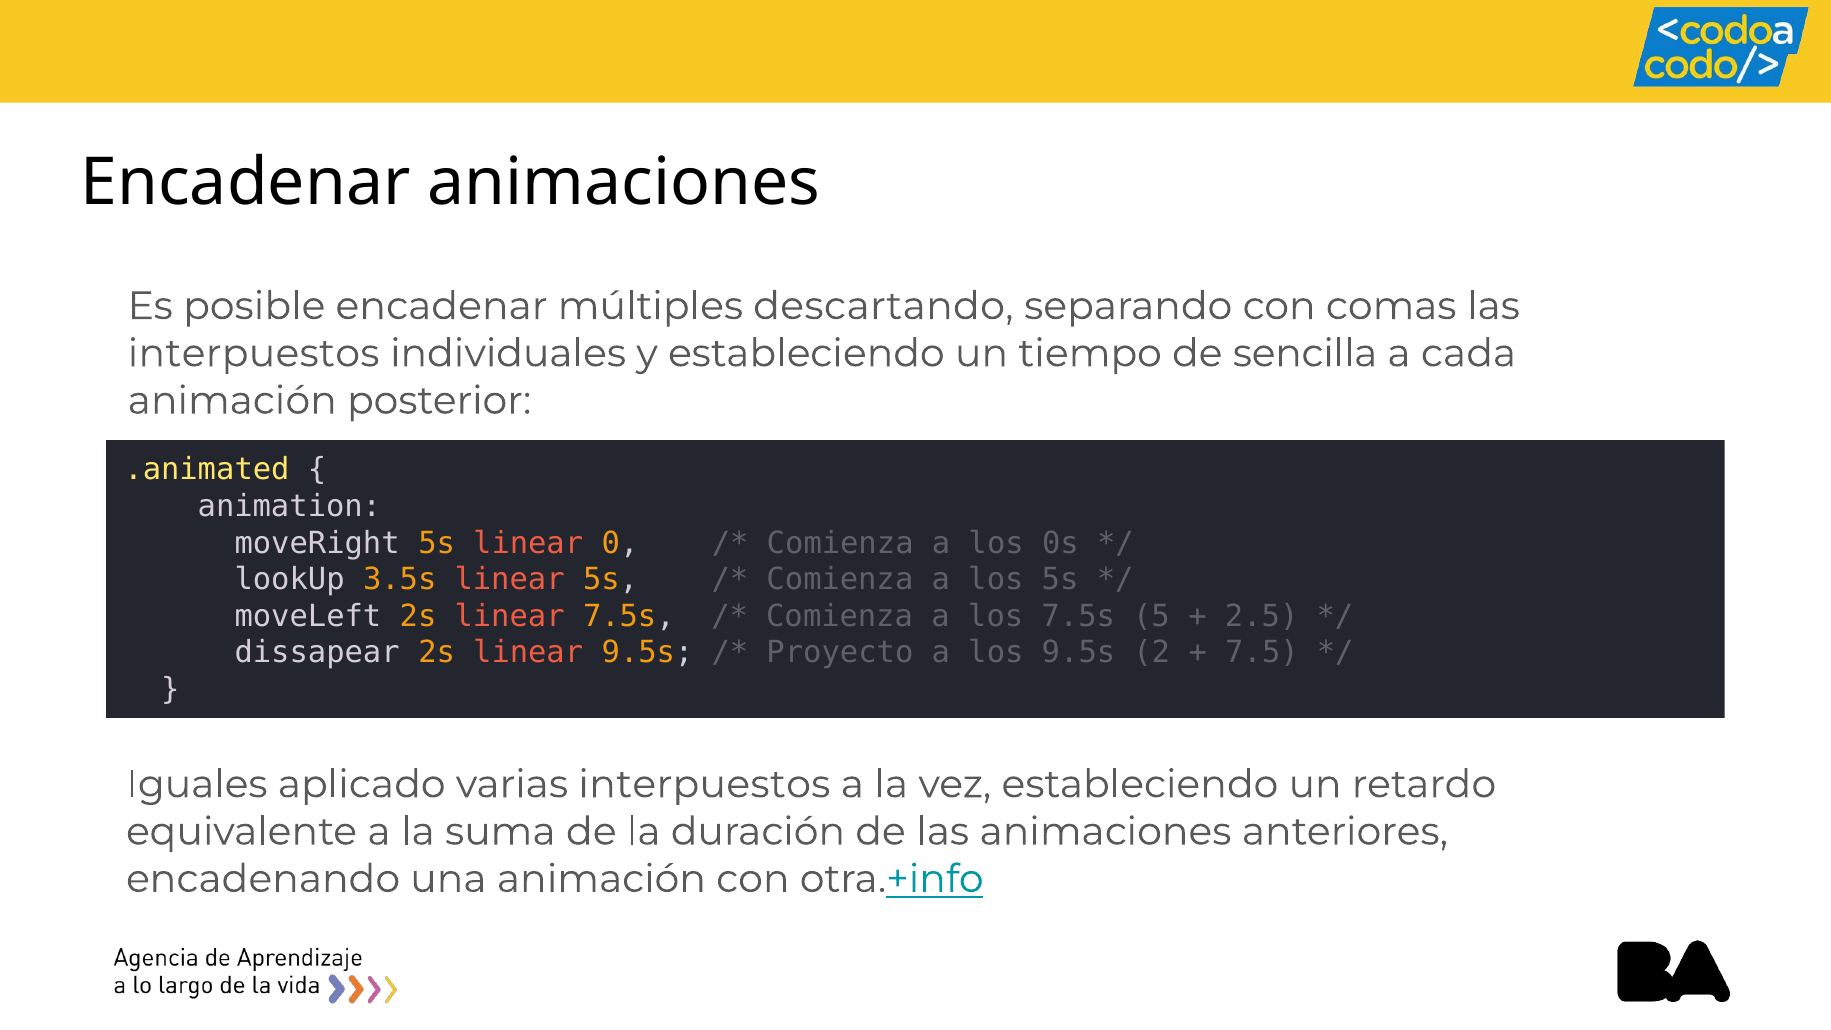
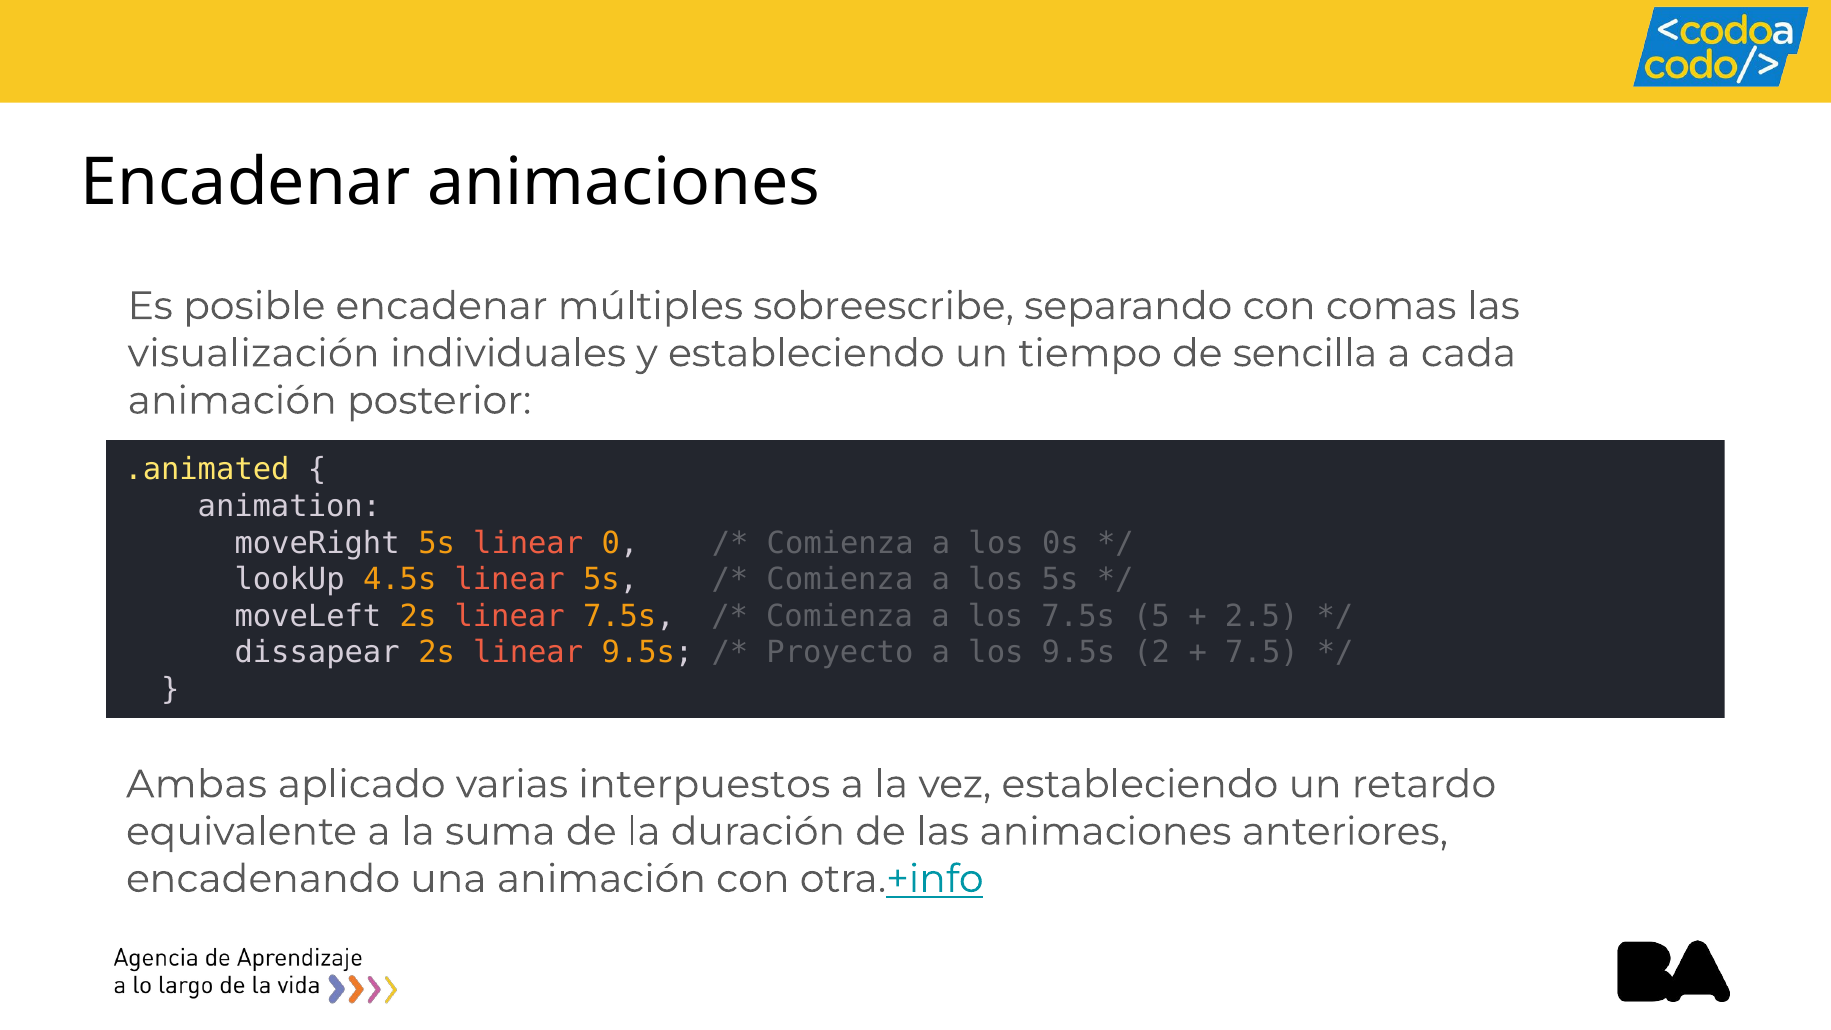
descartando: descartando -> sobreescribe (884, 306)
interpuestos: interpuestos -> visualización (254, 353)
3.5s: 3.5s -> 4.5s (400, 580)
Iguales: Iguales -> Ambas (197, 784)
